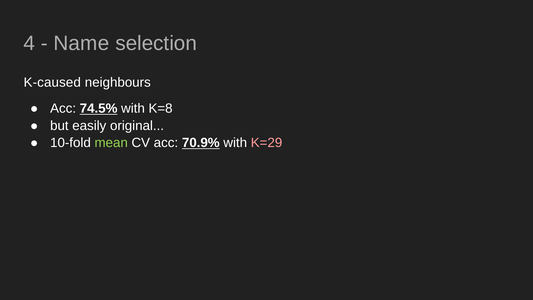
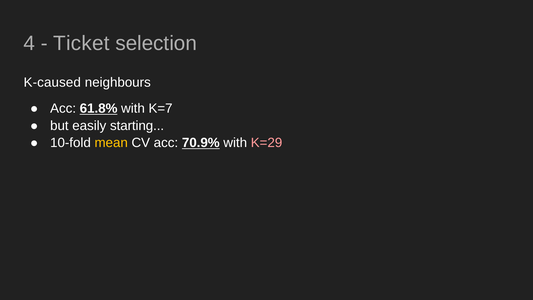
Name: Name -> Ticket (81, 43)
74.5%: 74.5% -> 61.8% (99, 108)
K=8: K=8 -> K=7 (161, 108)
original: original -> starting (137, 126)
mean colour: light green -> yellow (111, 143)
